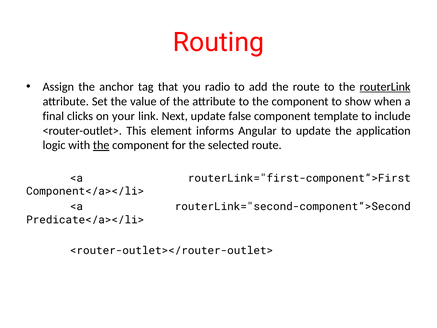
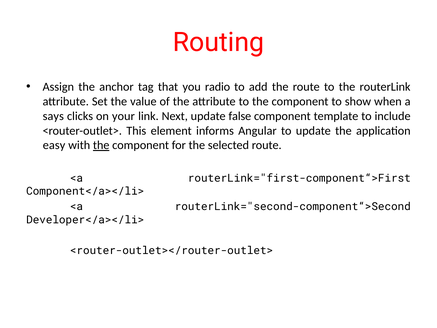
routerLink underline: present -> none (385, 87)
final: final -> says (53, 116)
logic: logic -> easy (54, 145)
Predicate</a></li>: Predicate</a></li> -> Developer</a></li> (85, 220)
